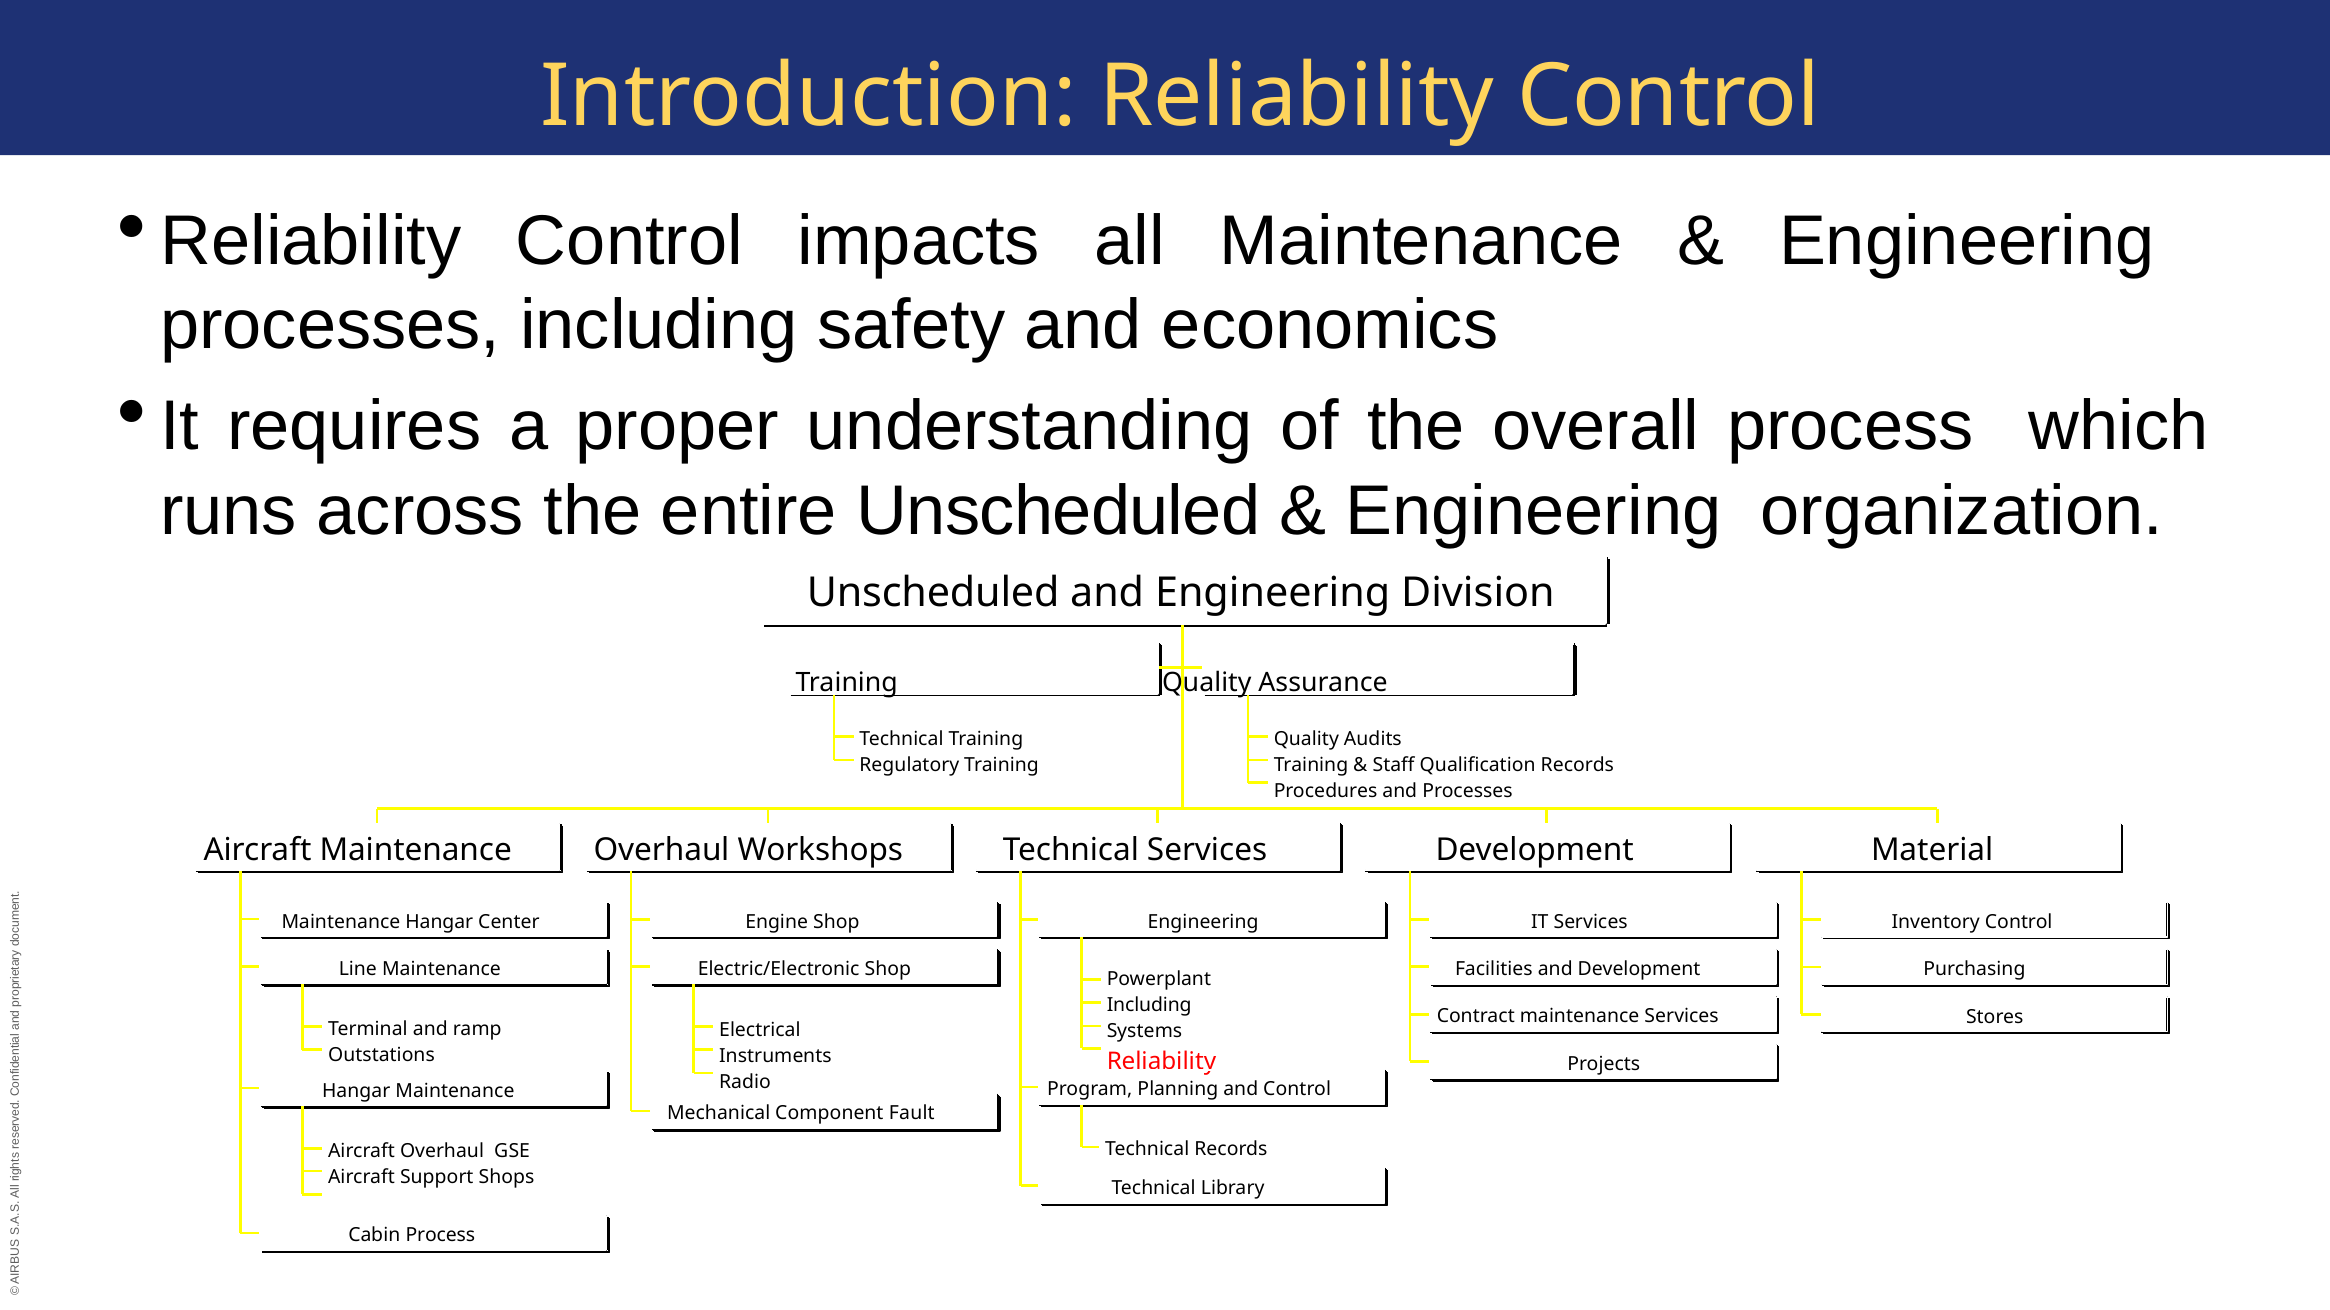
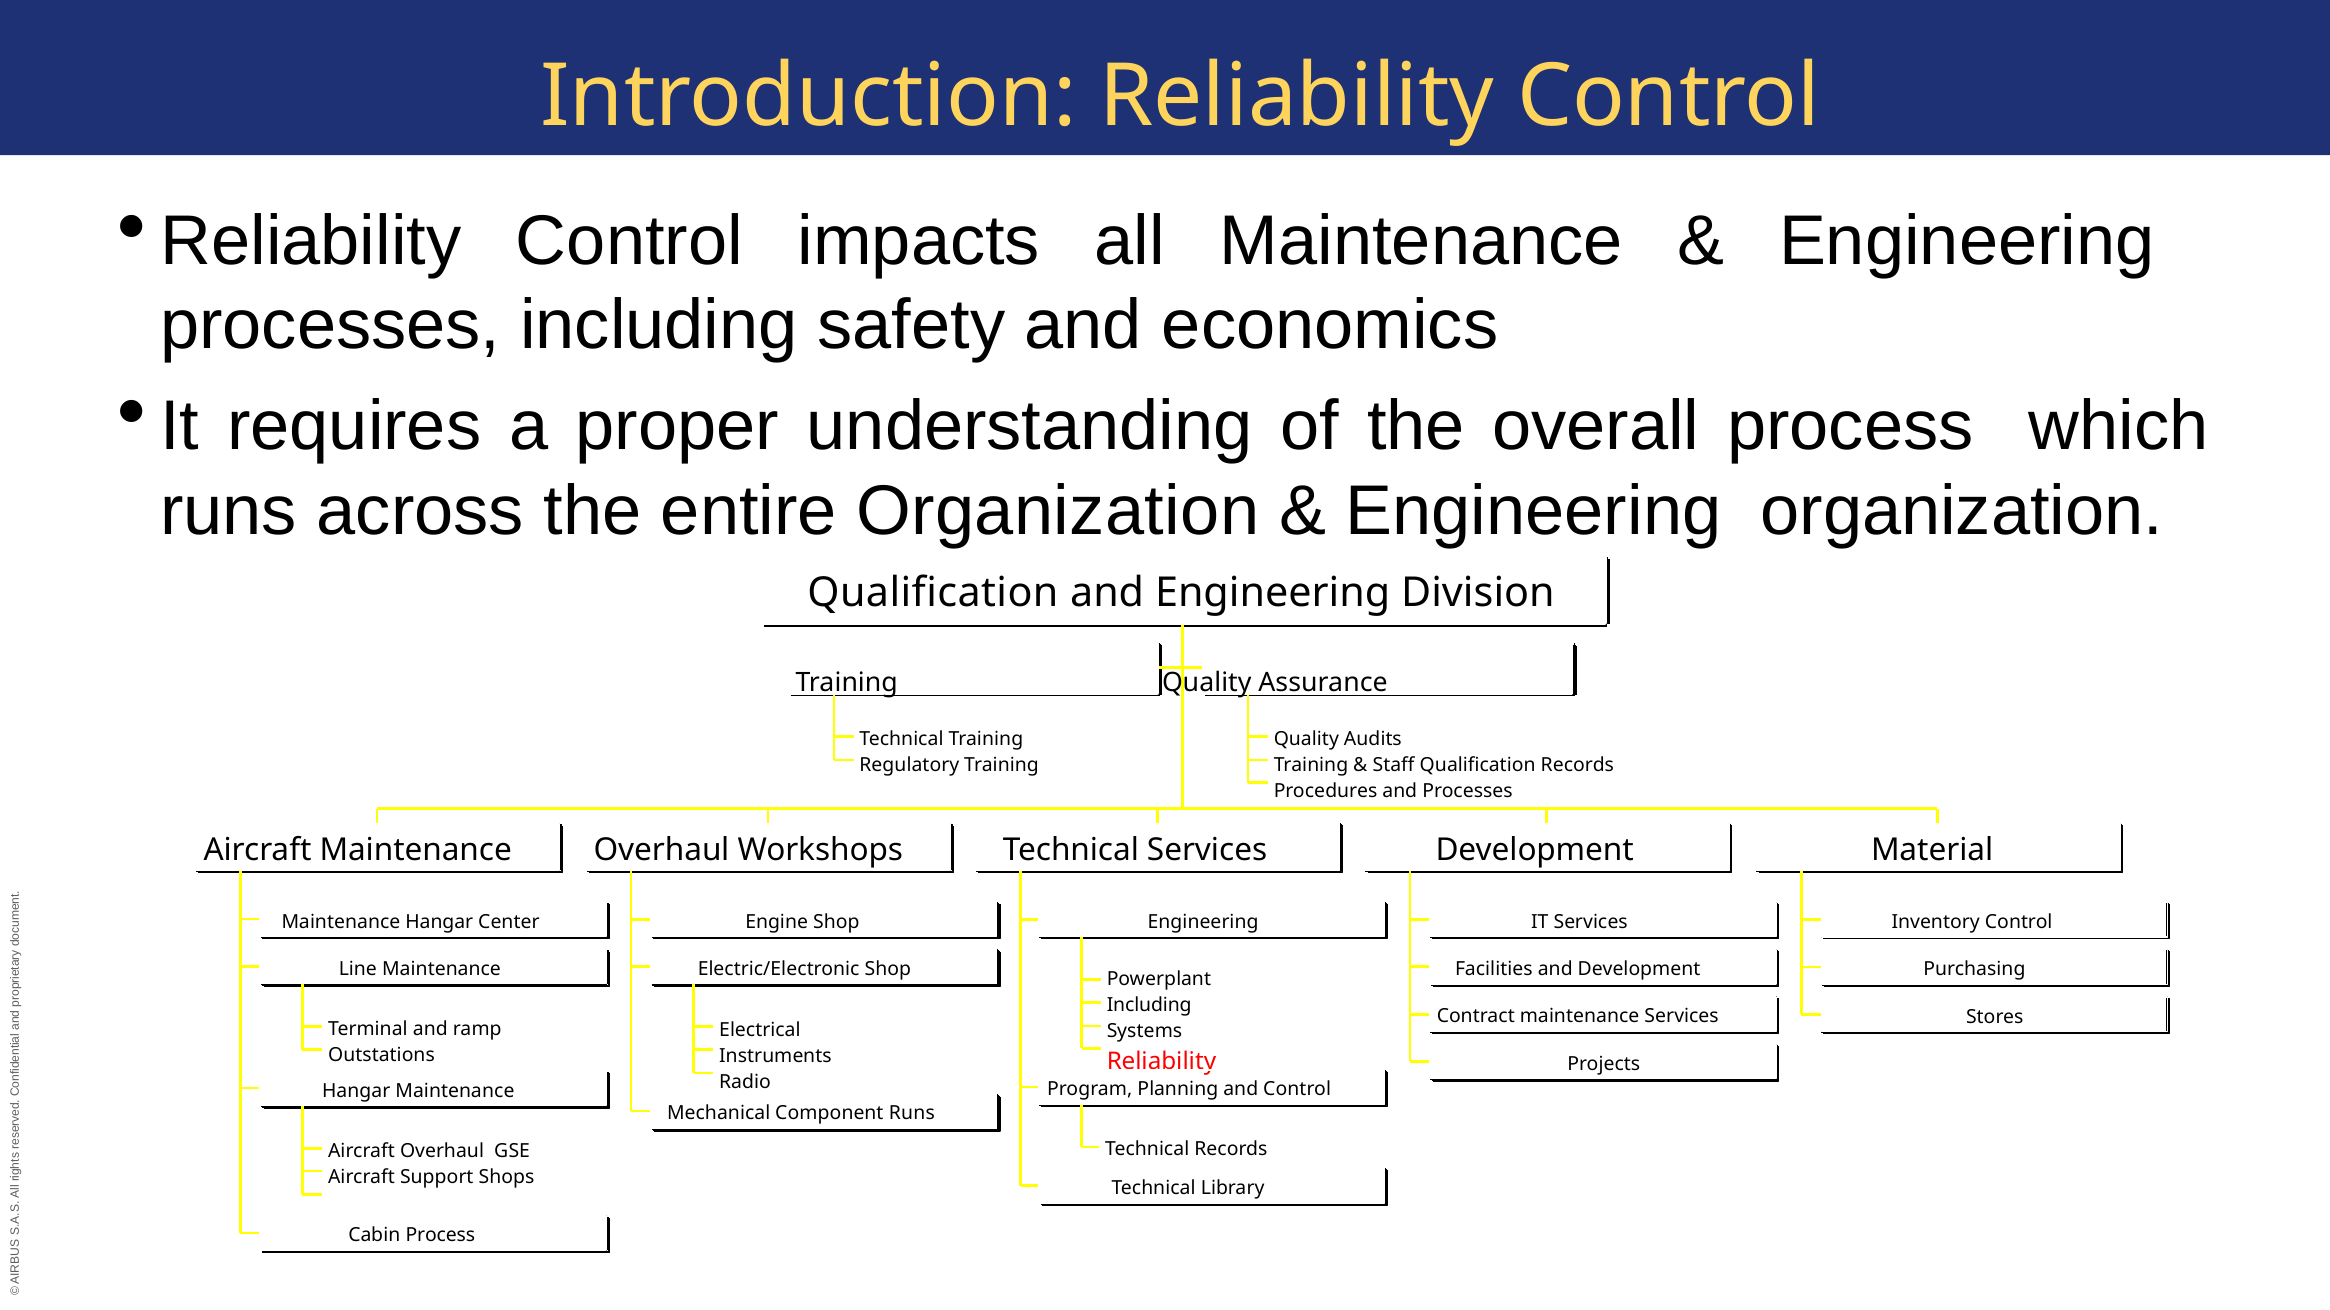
entire Unscheduled: Unscheduled -> Organization (1058, 511)
Unscheduled: Unscheduled -> Qualification (933, 593)
Component Fault: Fault -> Runs (912, 1114)
